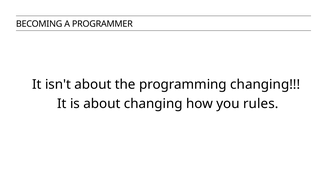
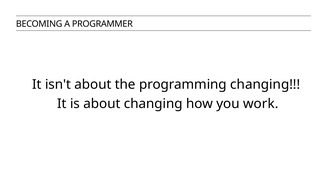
rules: rules -> work (261, 104)
